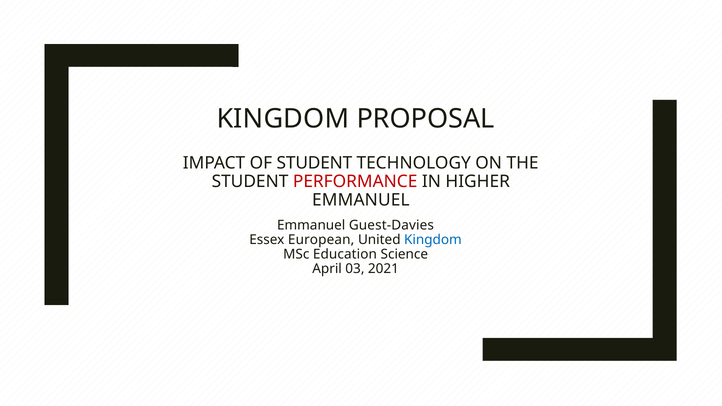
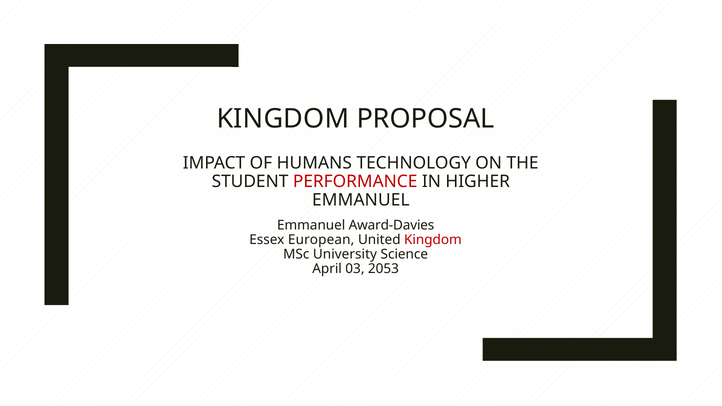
OF STUDENT: STUDENT -> HUMANS (314, 163)
Guest-Davies: Guest-Davies -> Award-Davies (392, 225)
Kingdom colour: blue -> red (433, 240)
Education: Education -> University (345, 254)
2021: 2021 -> 2053 (383, 269)
